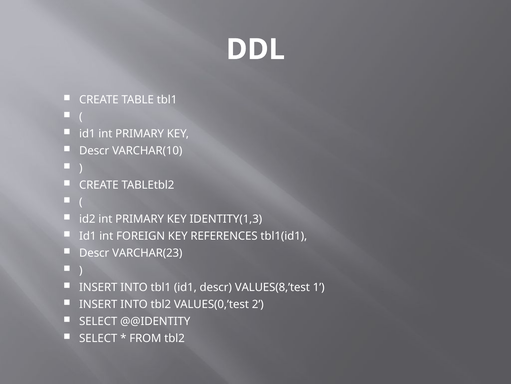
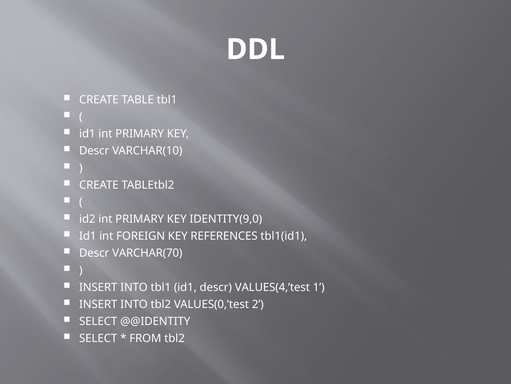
IDENTITY(1,3: IDENTITY(1,3 -> IDENTITY(9,0 (226, 219)
VARCHAR(23: VARCHAR(23 -> VARCHAR(70 (147, 253)
VALUES(8,’test: VALUES(8,’test -> VALUES(4,’test (272, 287)
